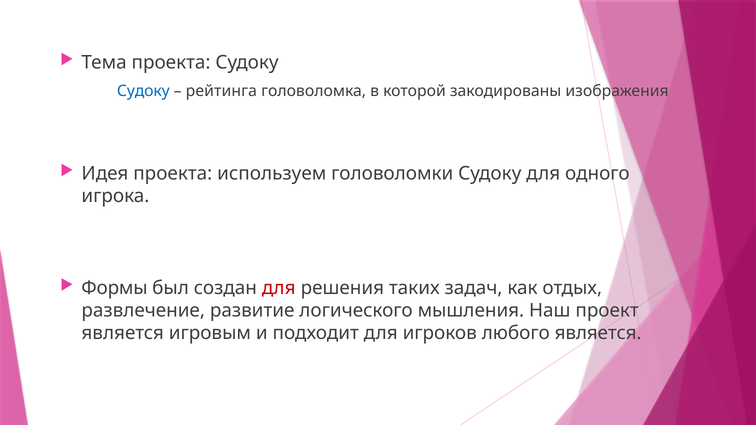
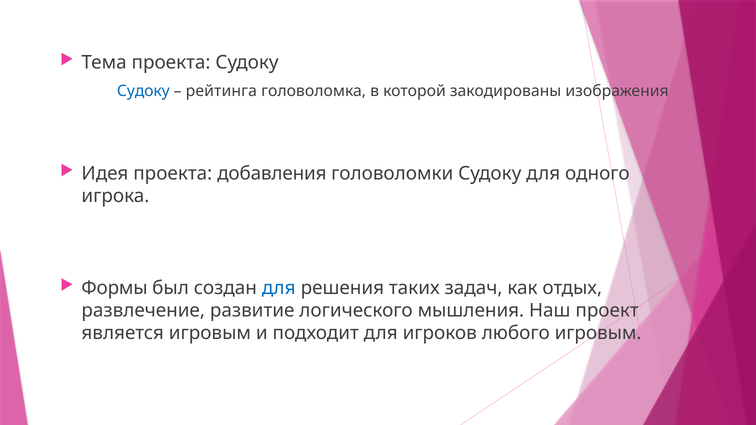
используем: используем -> добавления (272, 174)
для colour: red -> blue (279, 288)
любого является: является -> игровым (598, 333)
